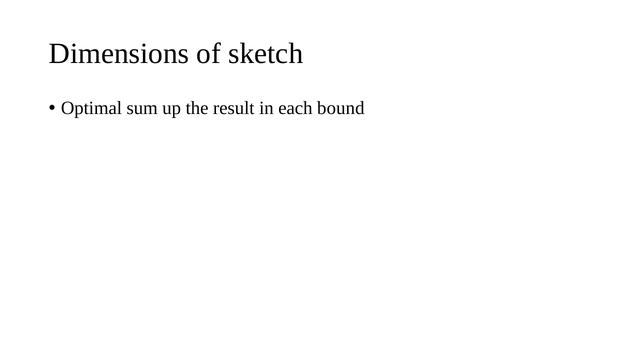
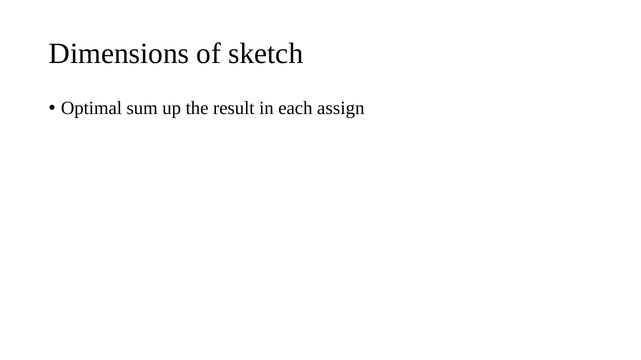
bound: bound -> assign (341, 108)
